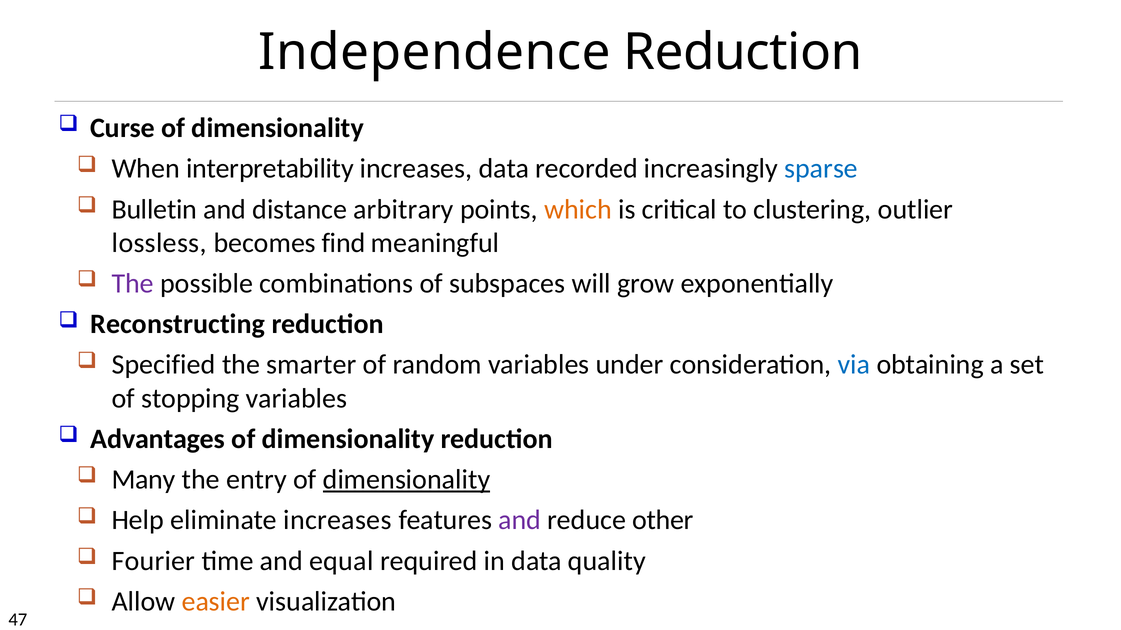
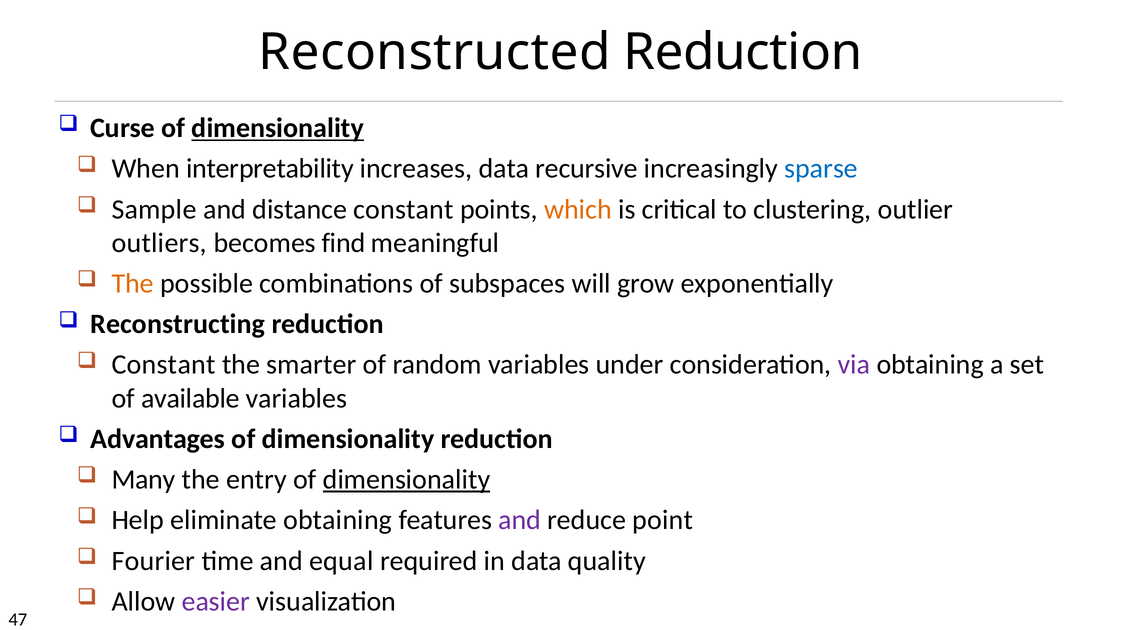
Independence: Independence -> Reconstructed (435, 52)
dimensionality underline: none -> present (278, 128)
recorded: recorded -> recursive (587, 169)
Bulletin: Bulletin -> Sample (154, 209)
distance arbitrary: arbitrary -> constant (404, 209)
lossless: lossless -> outliers (159, 243)
The colour: purple -> orange (133, 284)
Specified: Specified -> Constant (164, 365)
via colour: blue -> purple (854, 365)
stopping: stopping -> available (190, 399)
eliminate increases: increases -> obtaining (338, 521)
other: other -> point (663, 521)
easier colour: orange -> purple (216, 602)
